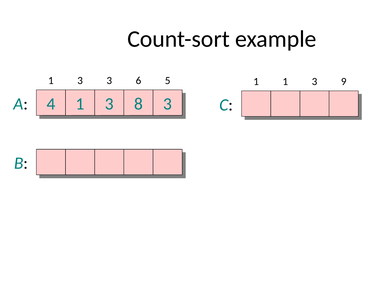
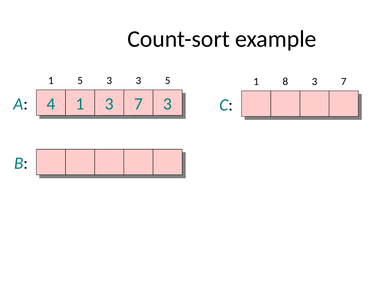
3: 3 -> 5 (80, 81)
3 6: 6 -> 3 (138, 81)
1 1: 1 -> 8 (285, 82)
9: 9 -> 7 (344, 82)
1 3 8: 8 -> 7 (138, 104)
